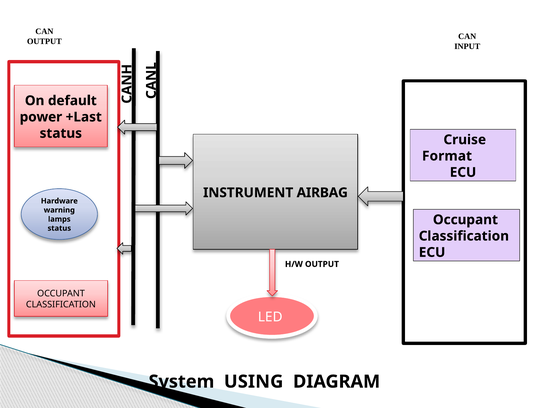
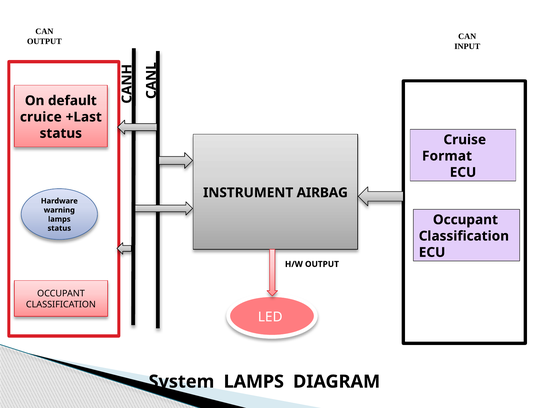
power: power -> cruice (41, 117)
System USING: USING -> LAMPS (254, 382)
